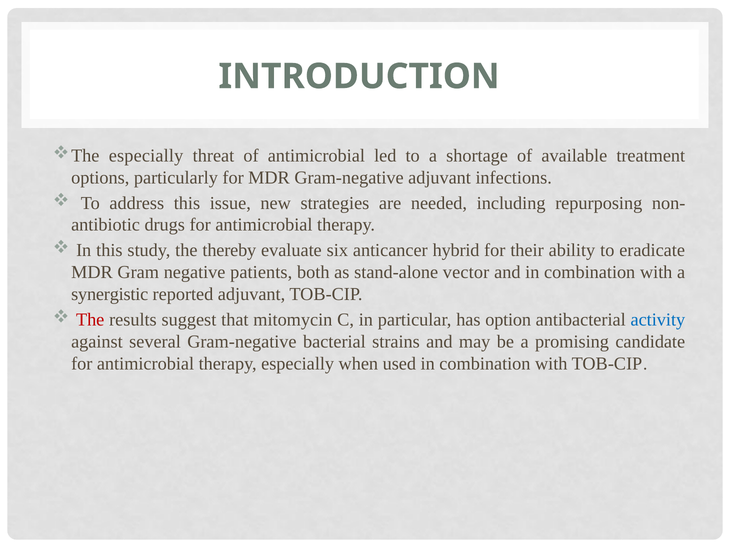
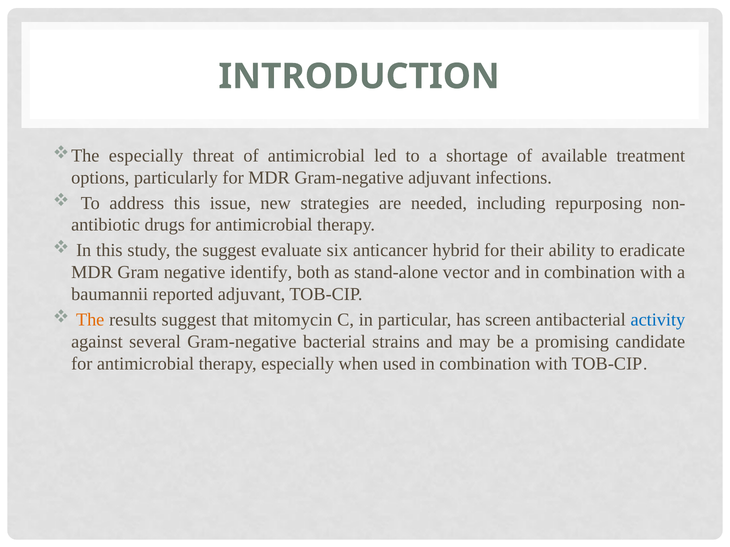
the thereby: thereby -> suggest (229, 251)
patients: patients -> identify (261, 273)
synergistic: synergistic -> baumannii (110, 294)
The colour: red -> orange (90, 320)
option: option -> screen (508, 320)
